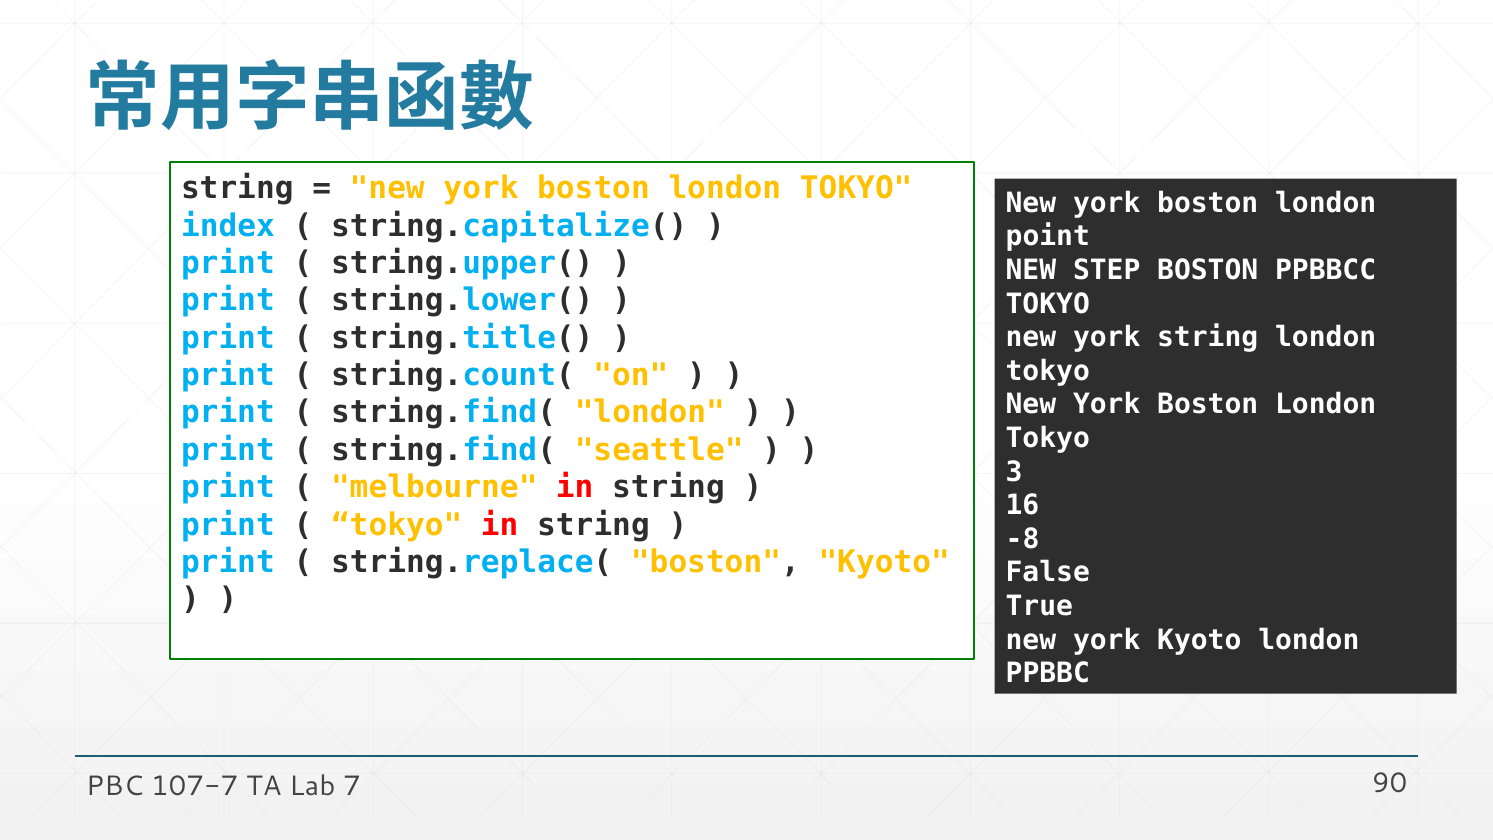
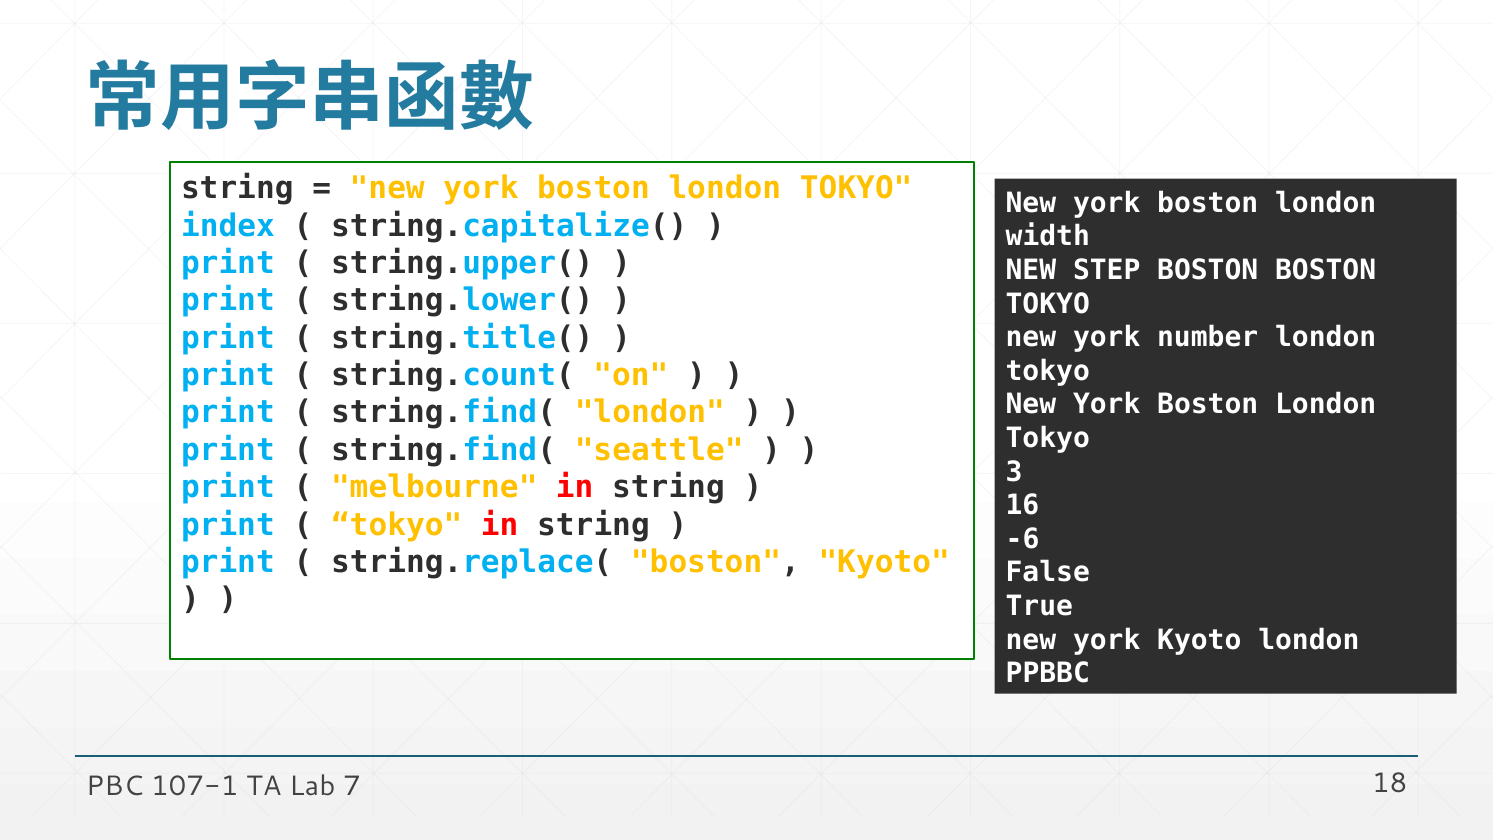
point: point -> width (1048, 237)
BOSTON PPBBCC: PPBBCC -> BOSTON (1326, 270)
york string: string -> number (1208, 337)
-8: -8 -> -6 (1023, 539)
107-7: 107-7 -> 107-1 (195, 786)
90: 90 -> 18 (1390, 783)
